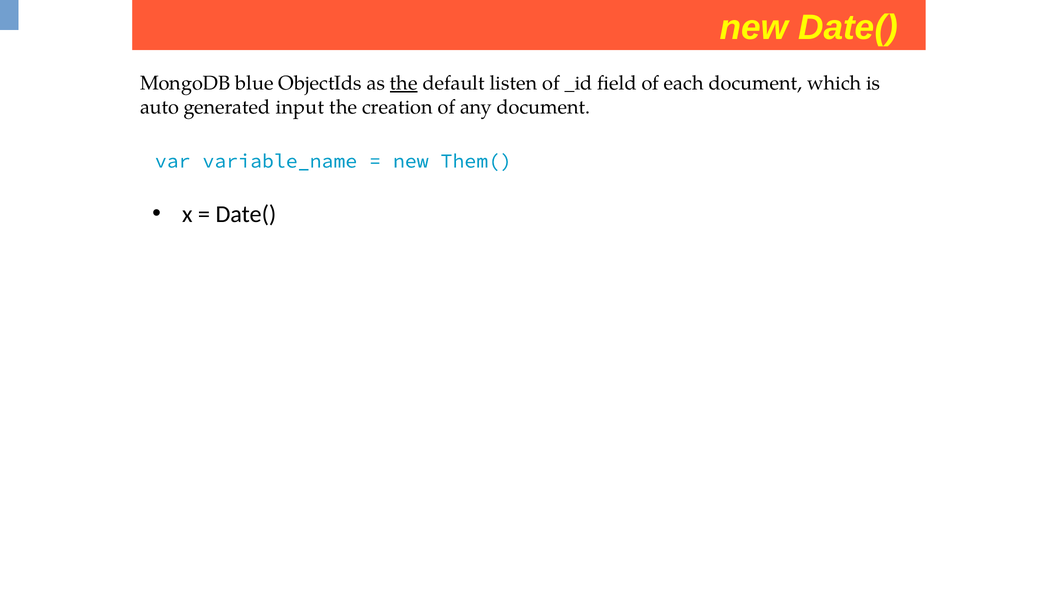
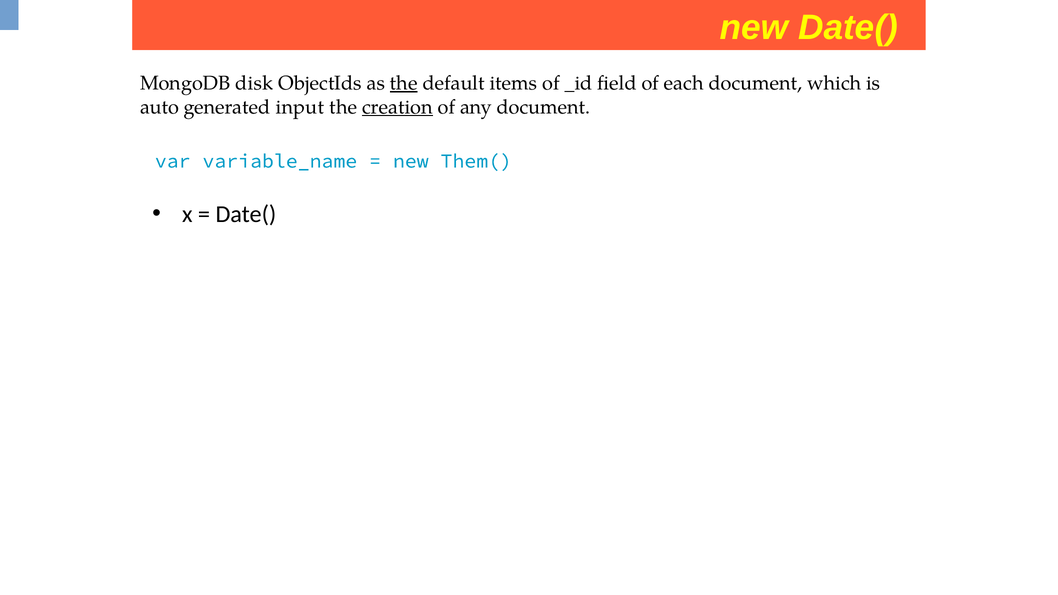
blue: blue -> disk (254, 83)
listen: listen -> items (513, 83)
creation underline: none -> present (397, 107)
